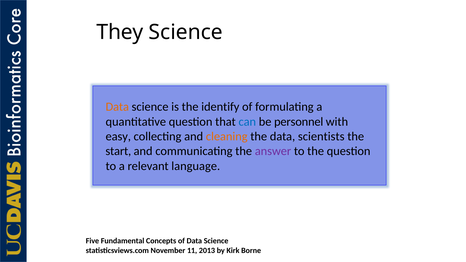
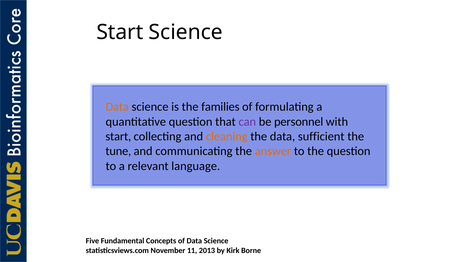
They: They -> Start (120, 32)
identify: identify -> families (220, 107)
can colour: blue -> purple (247, 122)
easy: easy -> start (118, 137)
scientists: scientists -> sufficient (321, 137)
start: start -> tune (118, 151)
answer colour: purple -> orange (273, 151)
